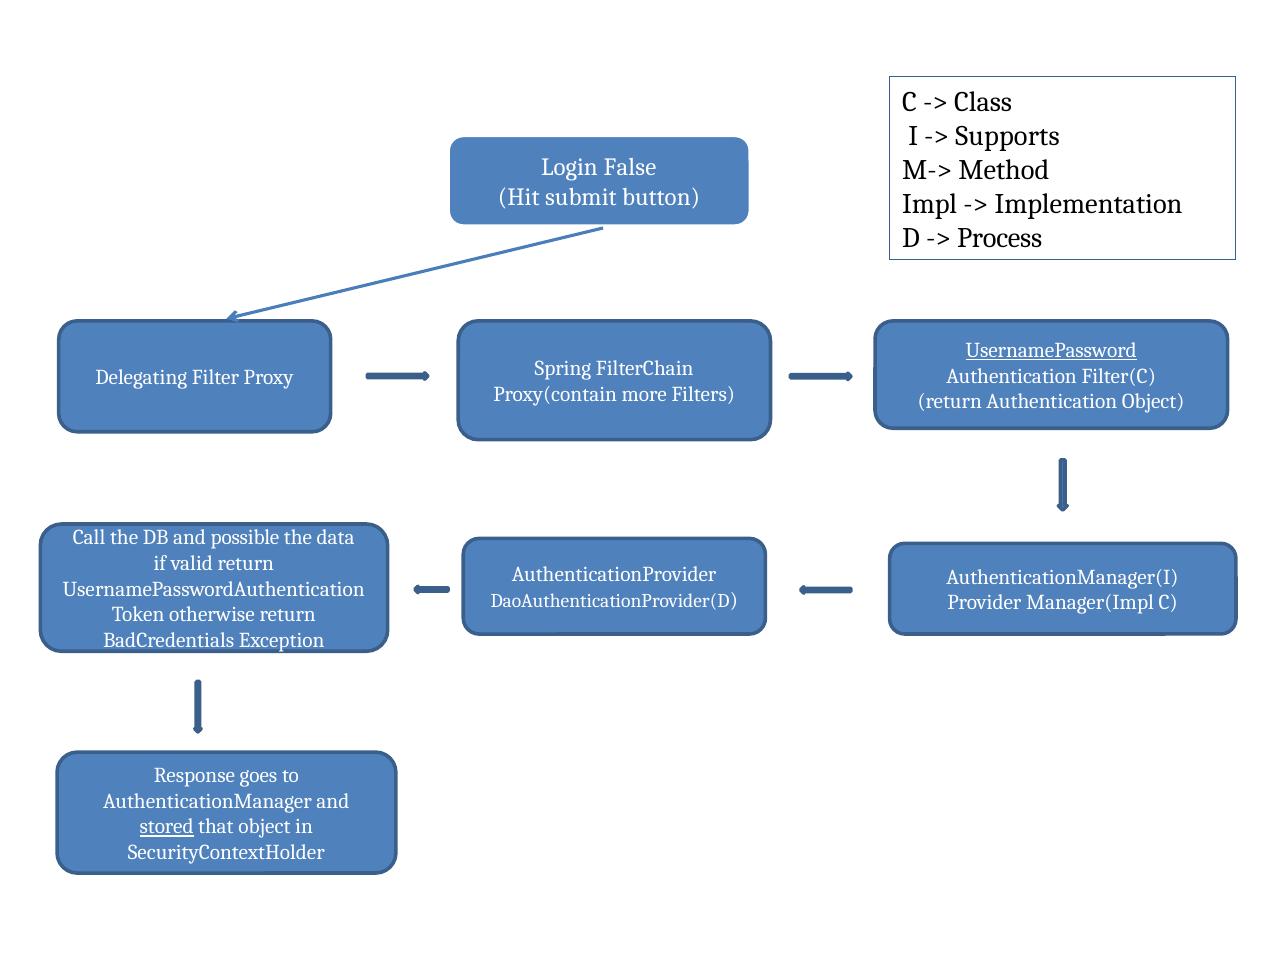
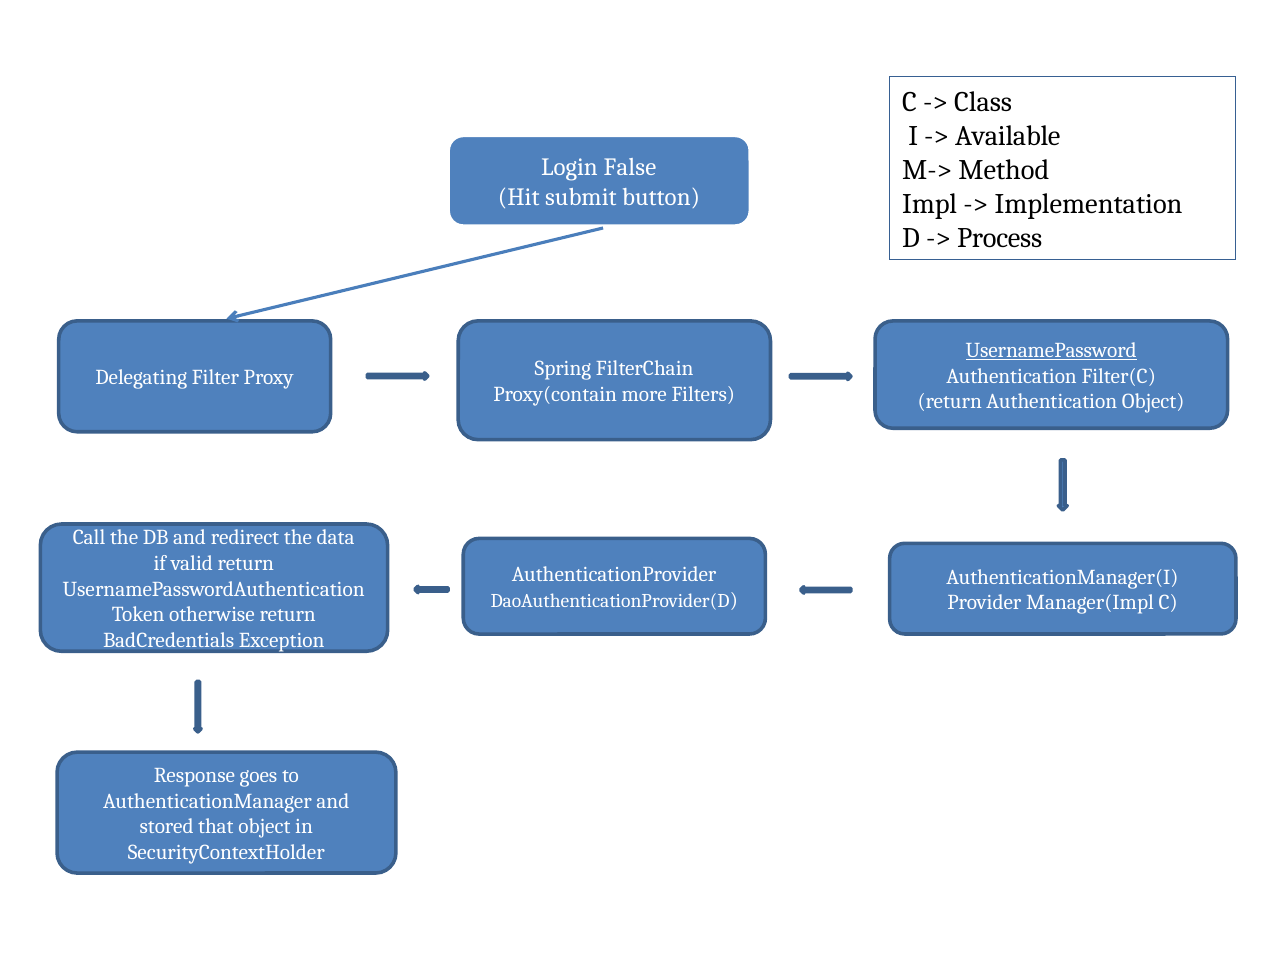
Supports: Supports -> Available (1008, 136)
possible: possible -> redirect (245, 537)
stored underline: present -> none (167, 826)
